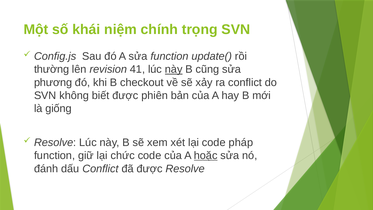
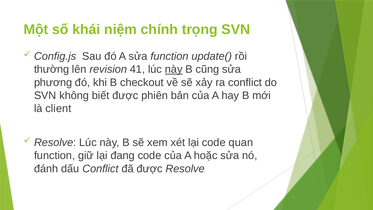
giống: giống -> client (58, 108)
pháp: pháp -> quan (241, 142)
chức: chức -> đang (123, 155)
hoặc underline: present -> none (206, 155)
